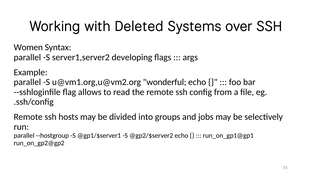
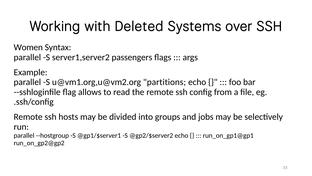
developing: developing -> passengers (132, 57)
wonderful: wonderful -> partitions (165, 82)
